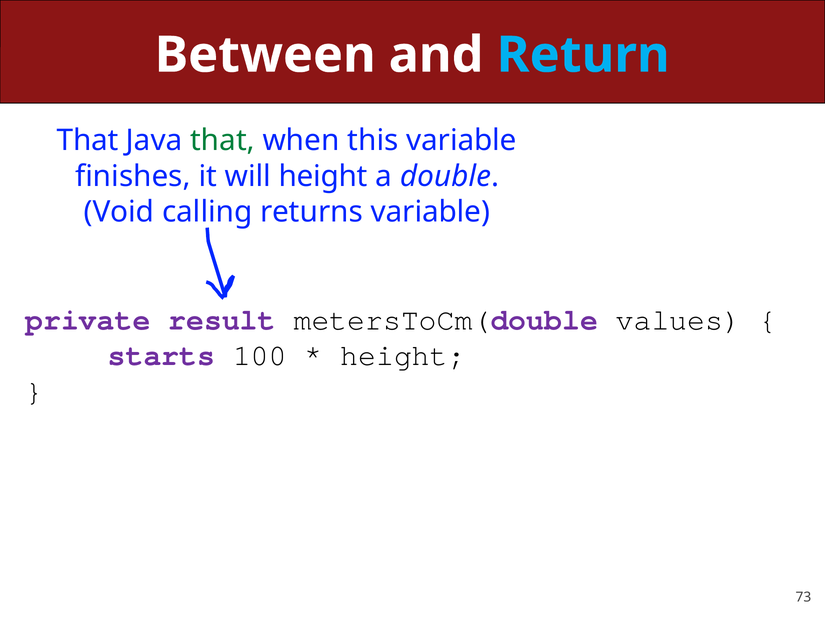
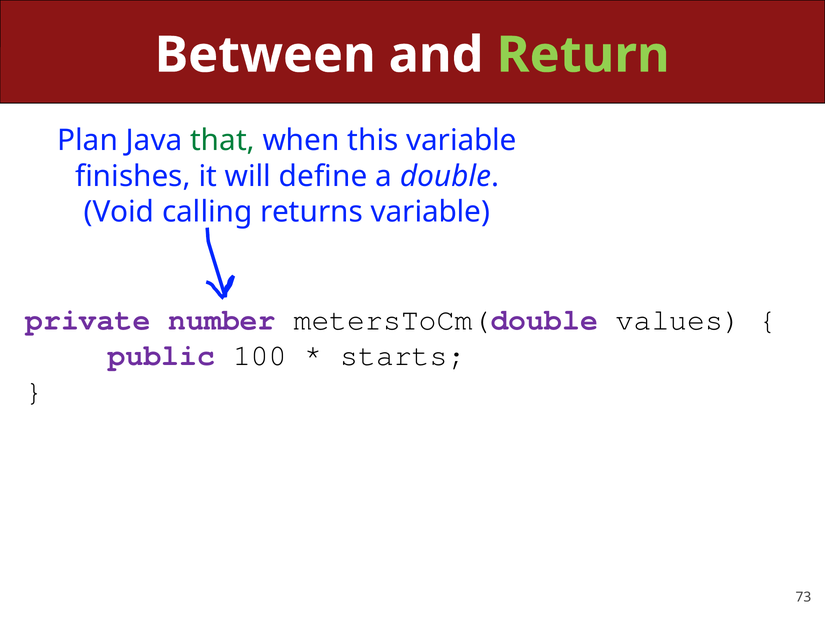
Return colour: light blue -> light green (583, 55)
That: That -> Plan (88, 141)
will height: height -> define (323, 176)
result: result -> number (222, 320)
starts: starts -> public (161, 355)
height: height -> starts (403, 355)
